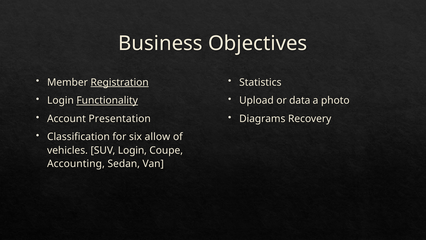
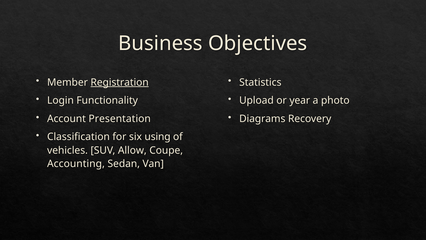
Functionality underline: present -> none (107, 100)
data: data -> year (300, 100)
allow: allow -> using (158, 137)
SUV Login: Login -> Allow (132, 150)
